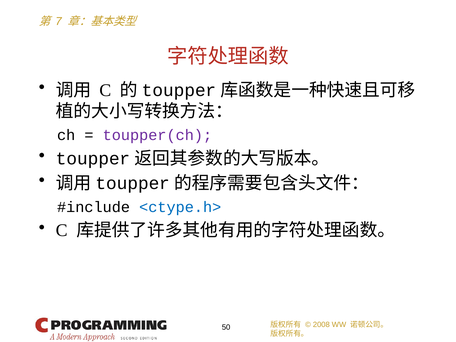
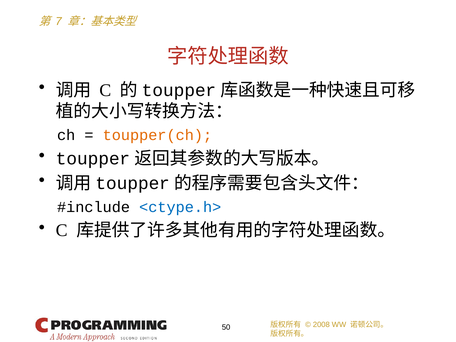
toupper(ch colour: purple -> orange (157, 135)
